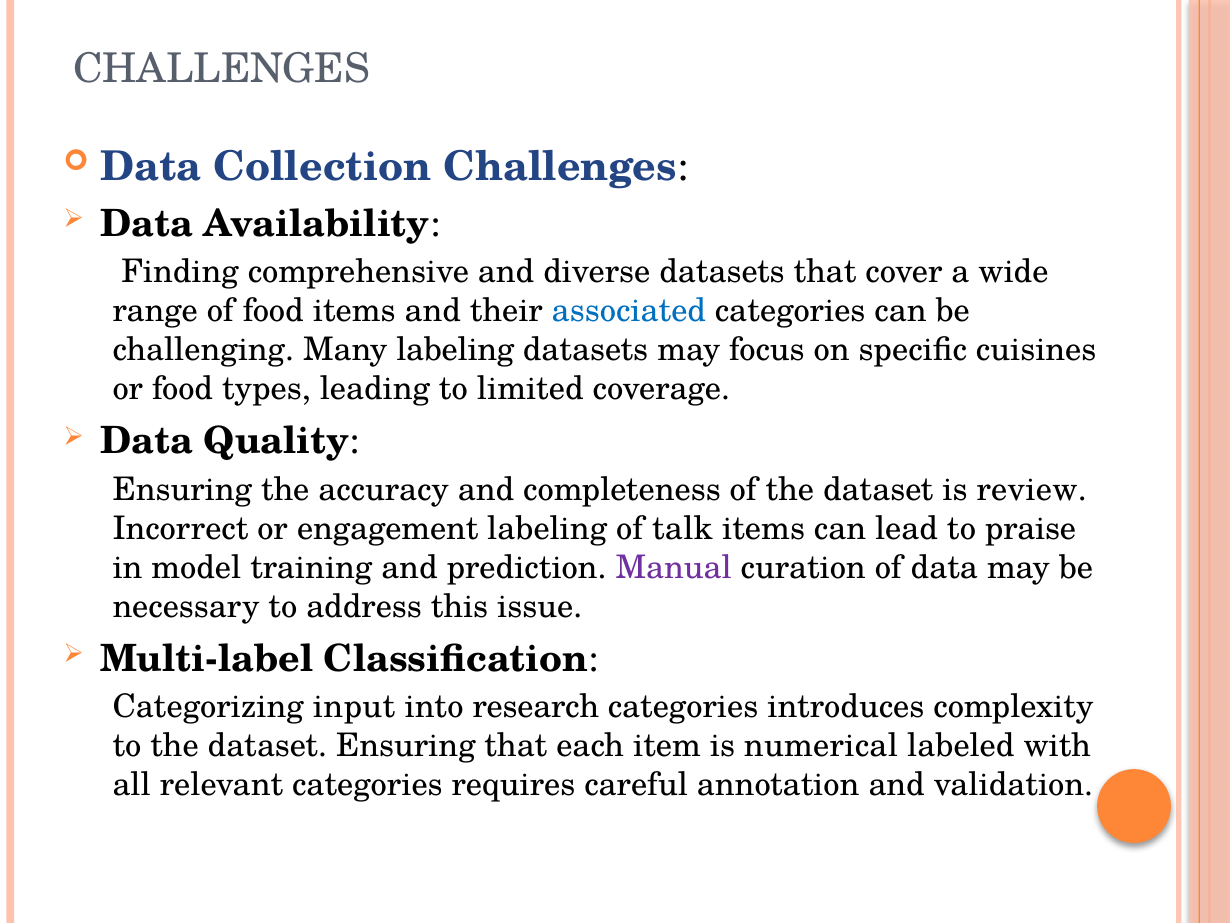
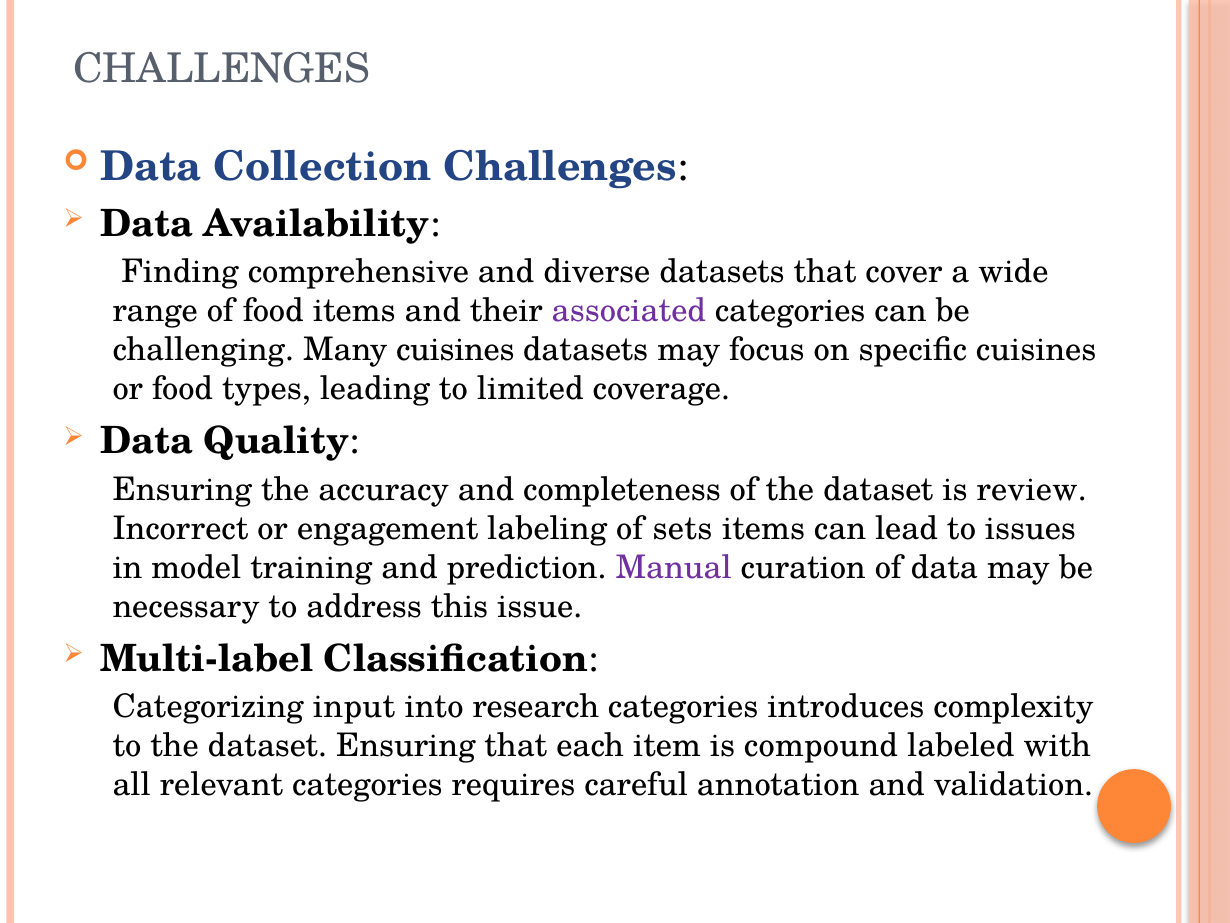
associated colour: blue -> purple (629, 311)
Many labeling: labeling -> cuisines (455, 350)
talk: talk -> sets (682, 528)
praise: praise -> issues (1030, 528)
numerical: numerical -> compound (821, 746)
